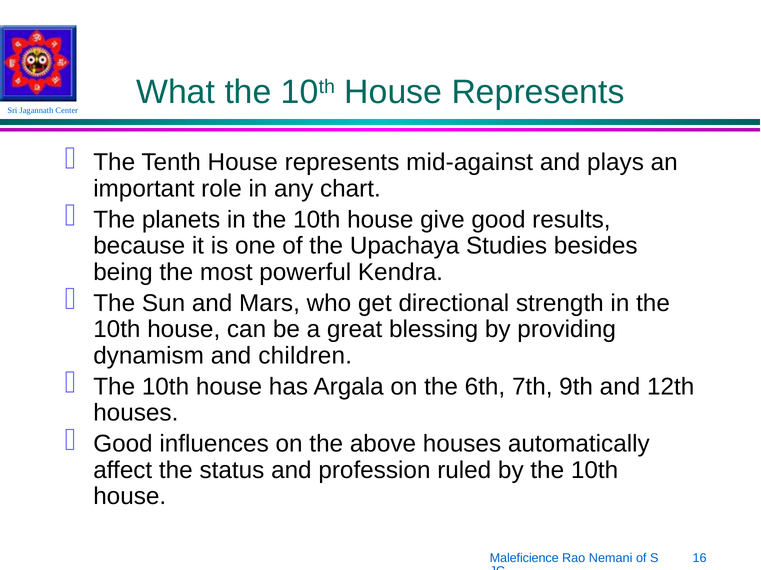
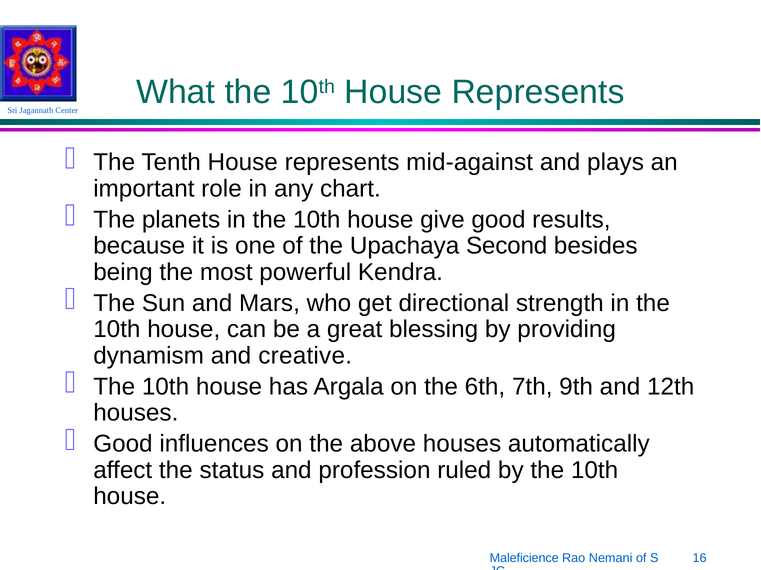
Studies: Studies -> Second (507, 246)
children: children -> creative (305, 356)
